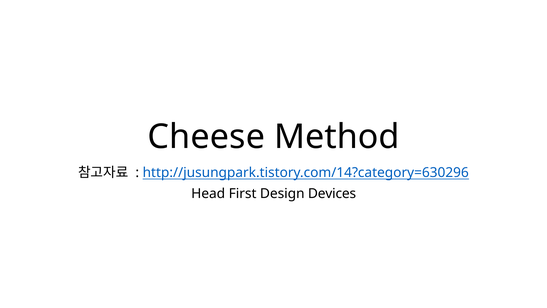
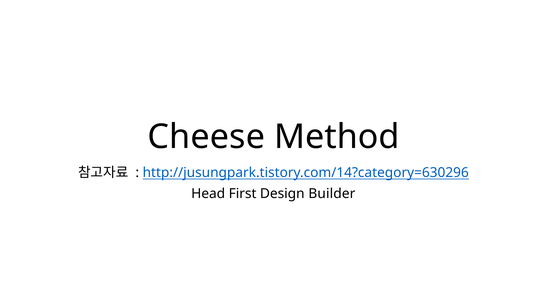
Devices: Devices -> Builder (332, 193)
